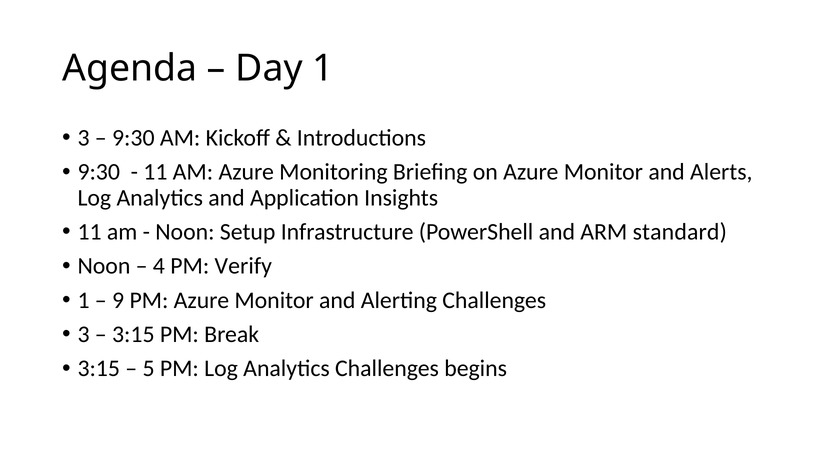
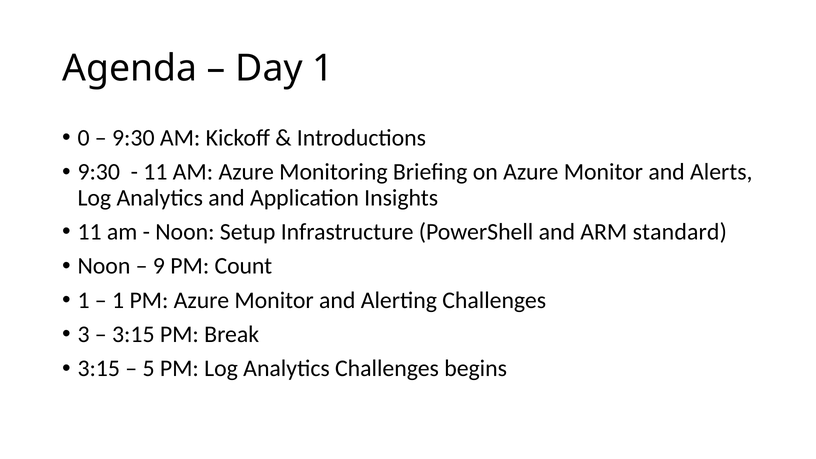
3: 3 -> 0 (84, 138)
4: 4 -> 9 (159, 266)
Verify: Verify -> Count (243, 266)
9: 9 -> 1 (118, 300)
